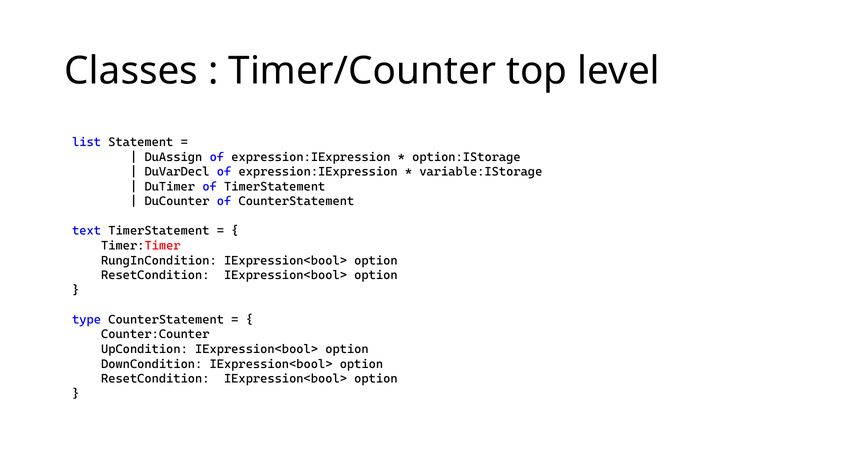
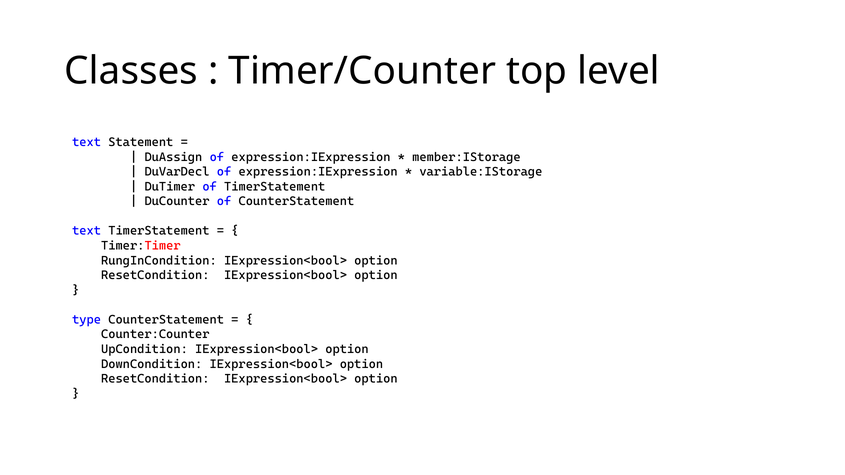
list: list -> text (87, 142)
option:IStorage: option:IStorage -> member:IStorage (466, 157)
